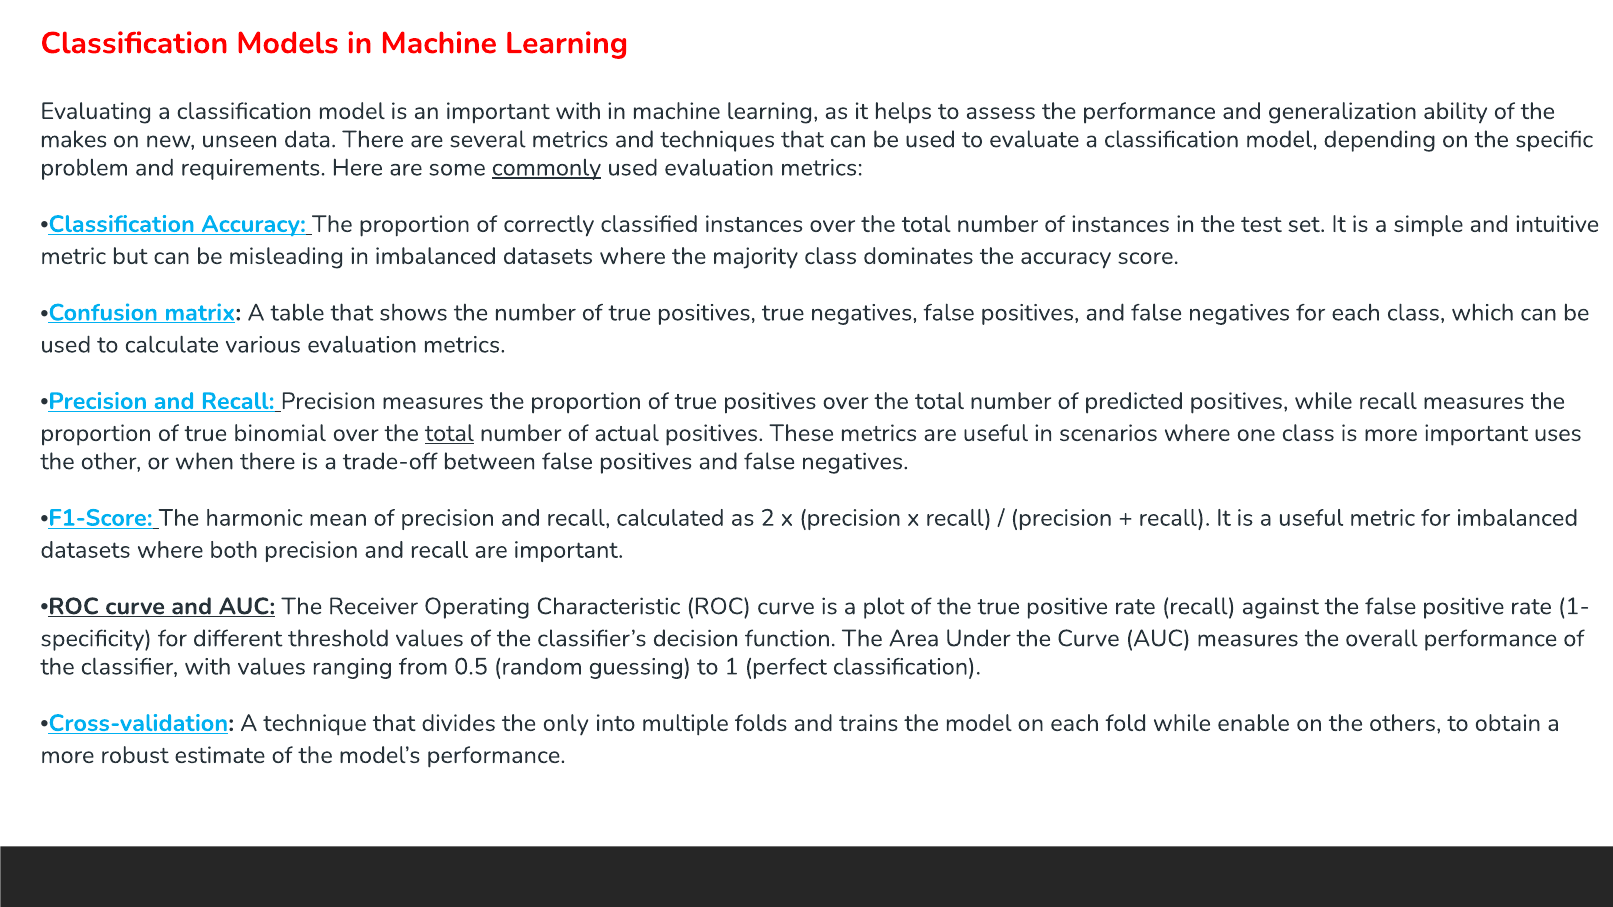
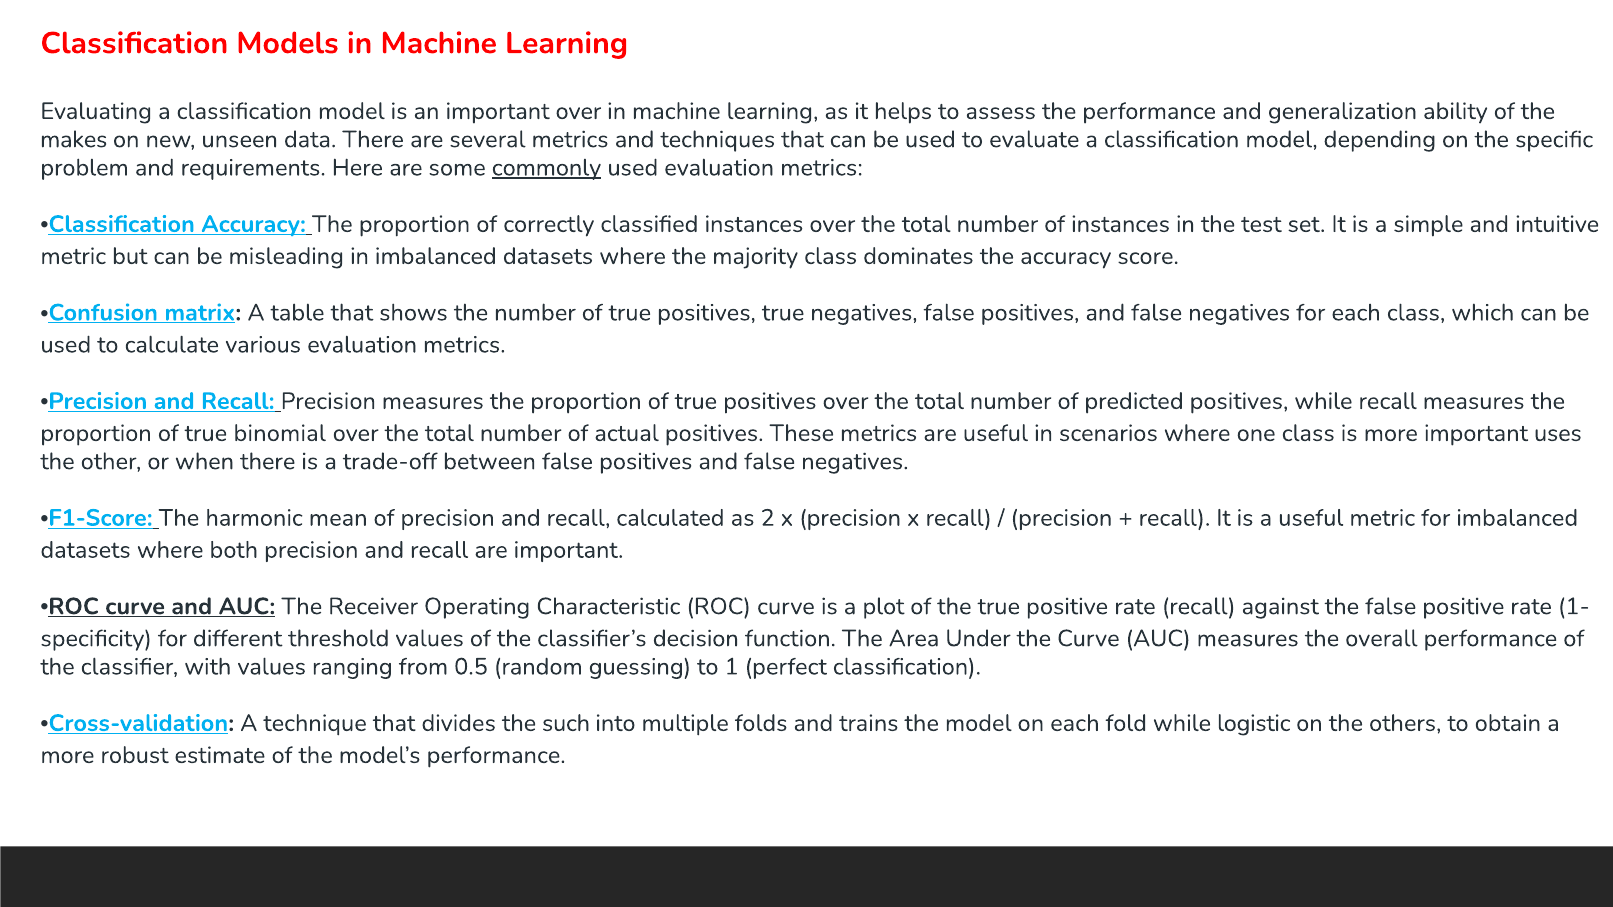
important with: with -> over (578, 111)
total underline: present -> none (449, 433)
only: only -> such (566, 723)
enable: enable -> logistic (1254, 723)
